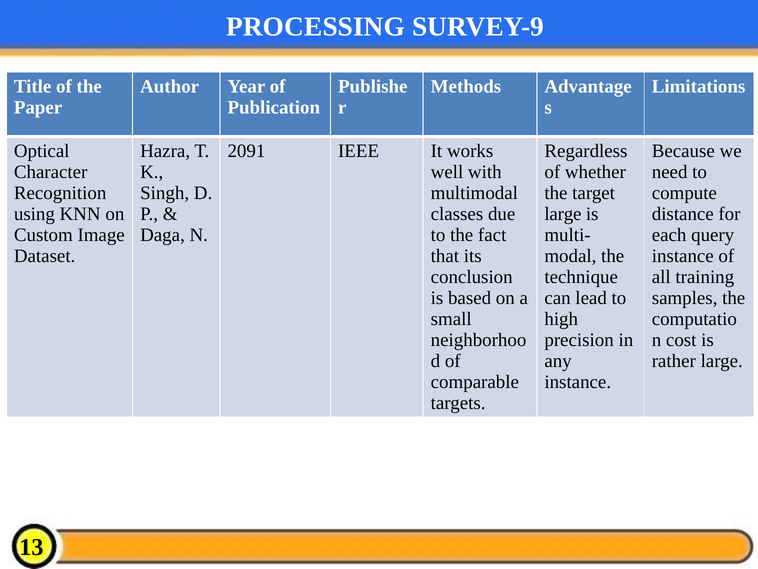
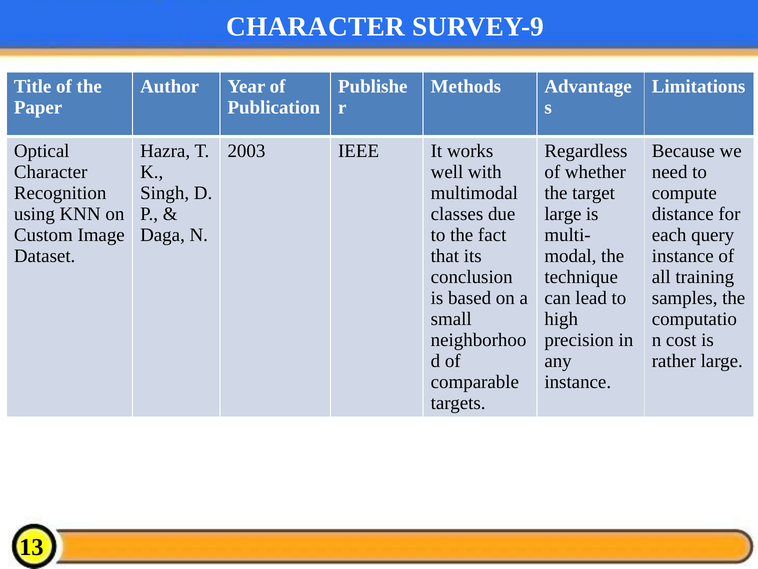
PROCESSING: PROCESSING -> CHARACTER (316, 27)
2091: 2091 -> 2003 (246, 151)
